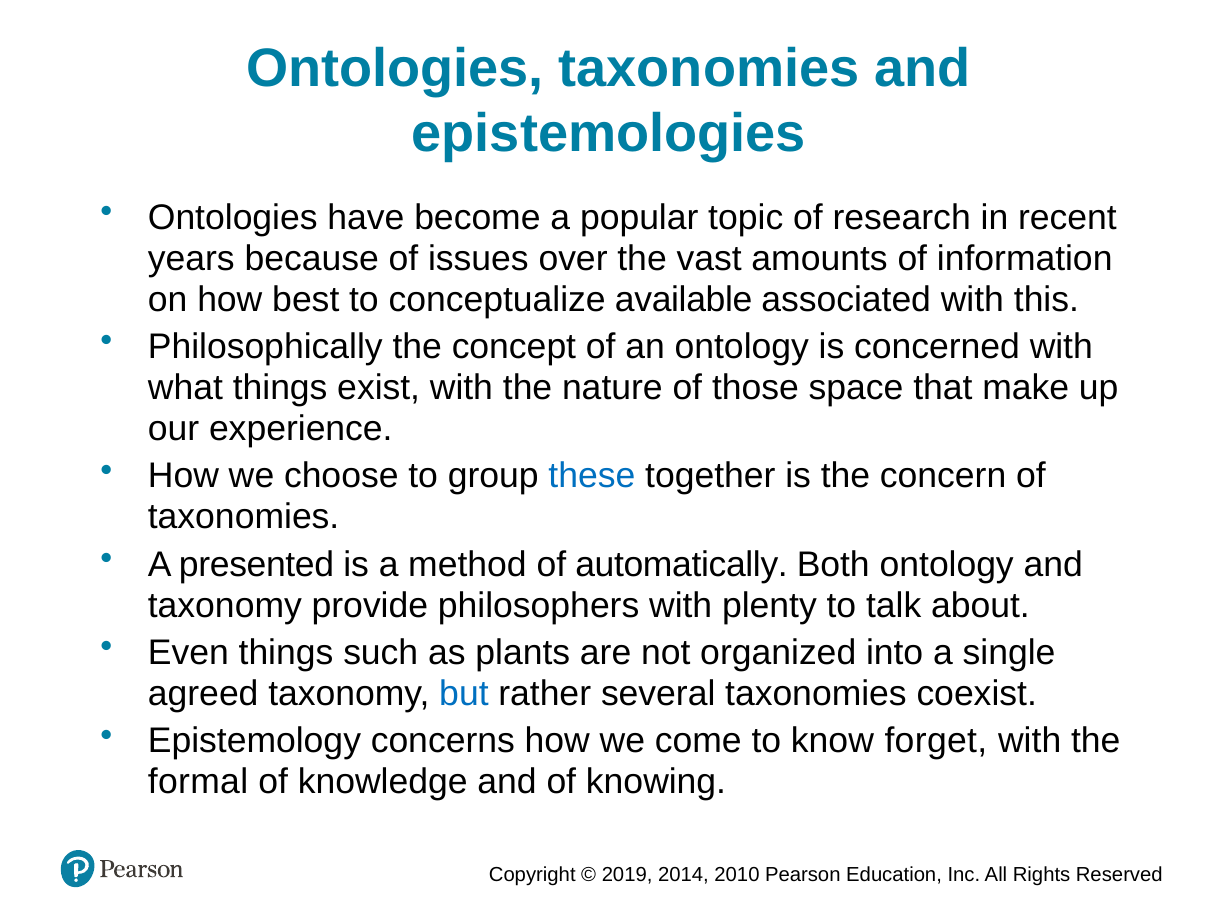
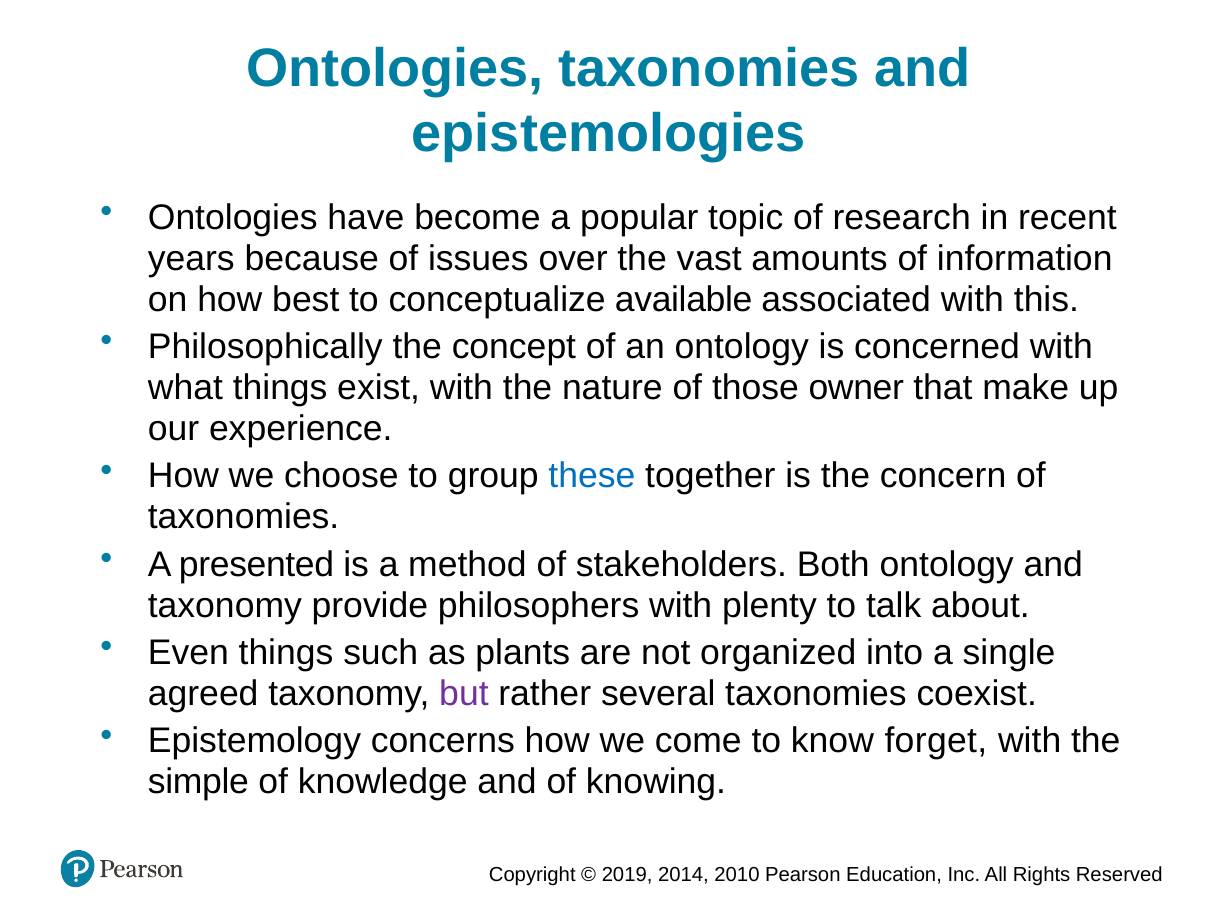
space: space -> owner (856, 388)
automatically: automatically -> stakeholders (681, 564)
but colour: blue -> purple (464, 693)
formal: formal -> simple (198, 782)
